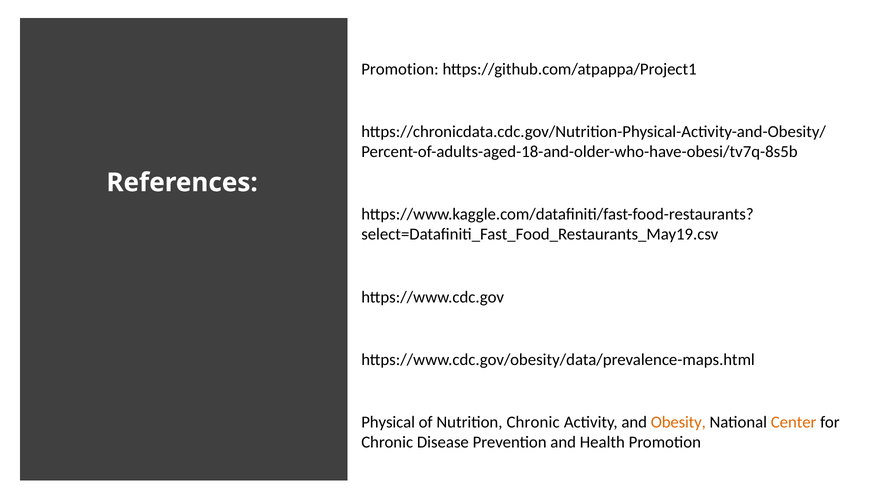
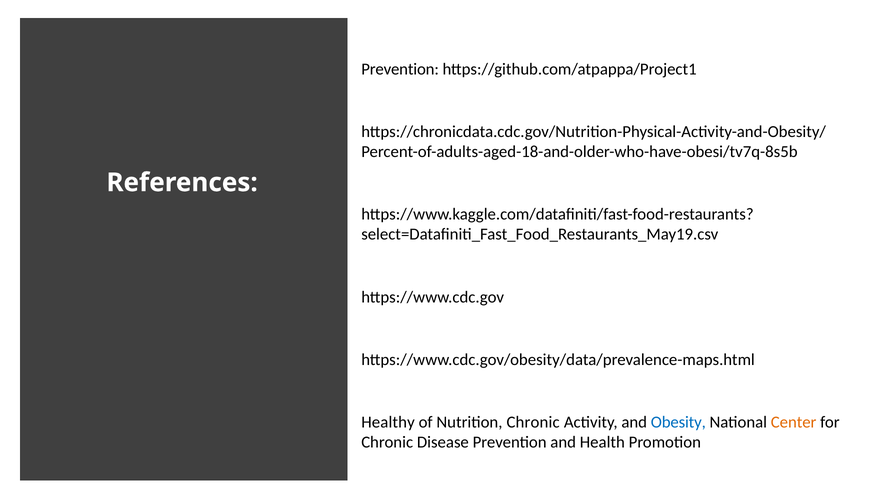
Promotion: Promotion -> Prevention (400, 69)
Physical: Physical -> Healthy (388, 423)
Obesity colour: orange -> blue (678, 423)
